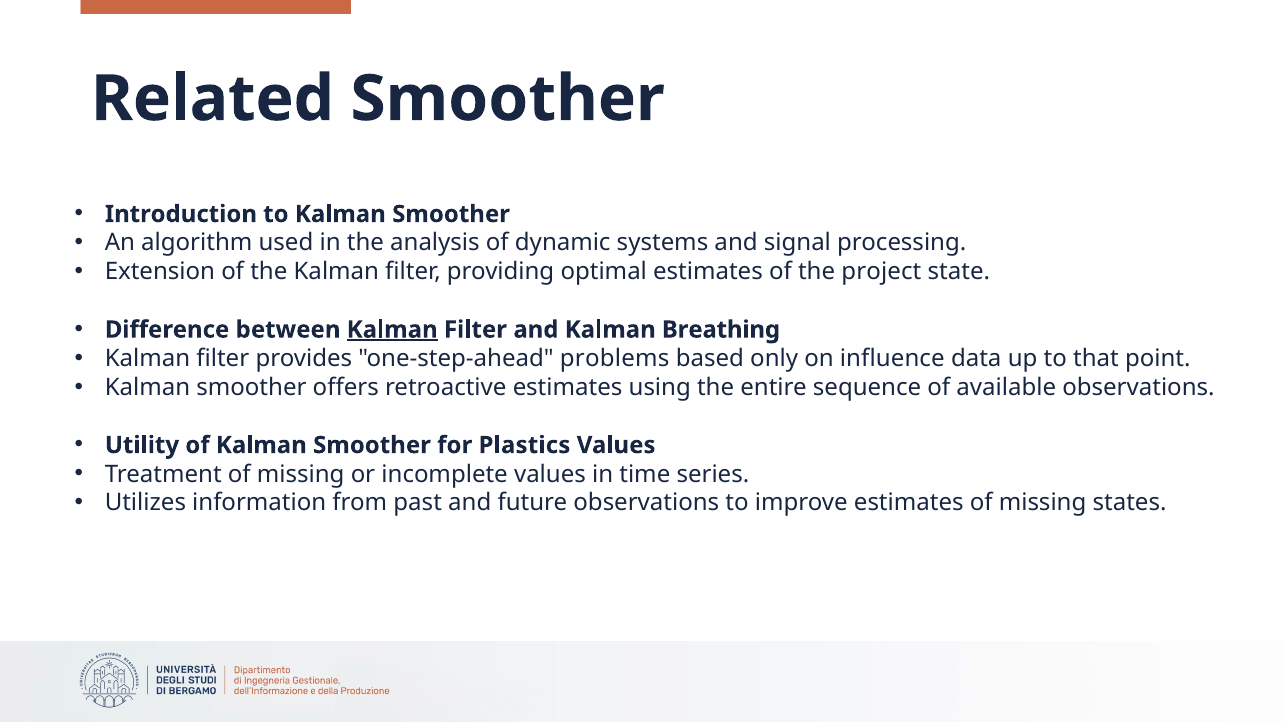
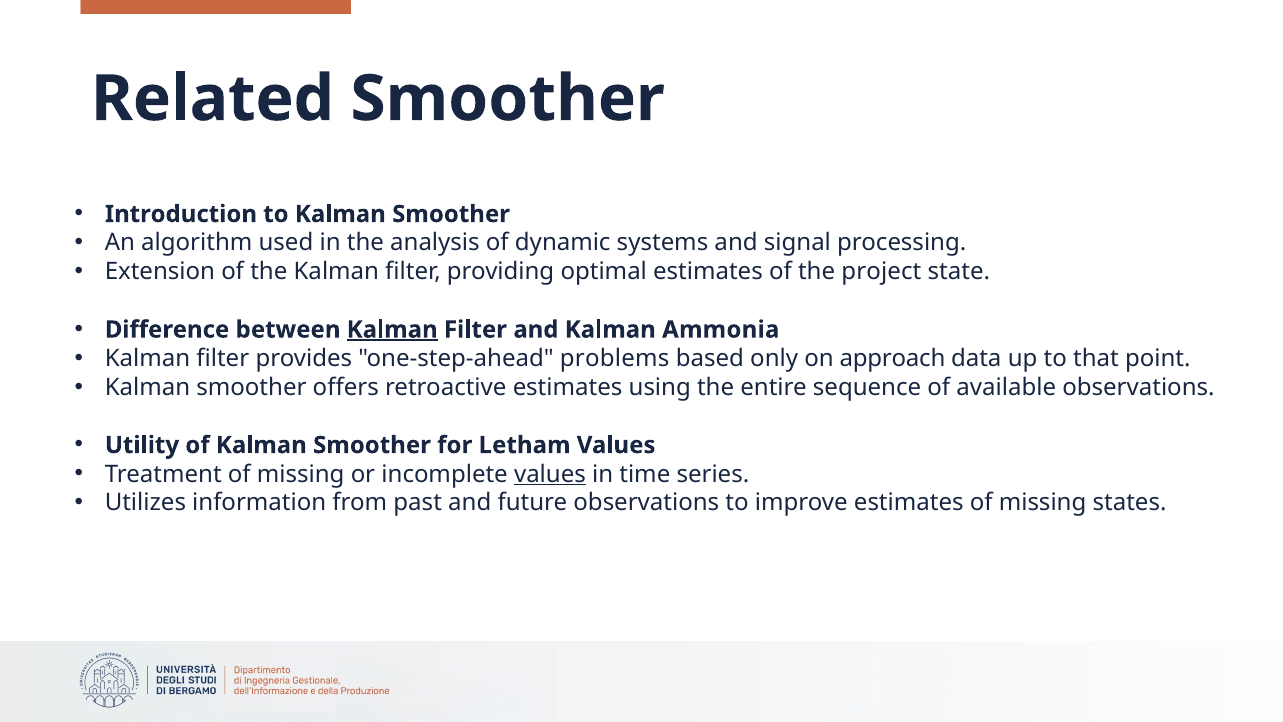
Breathing: Breathing -> Ammonia (721, 330)
influence: influence -> approach (892, 358)
Plastics: Plastics -> Letham (524, 445)
values underline: none -> present (550, 474)
